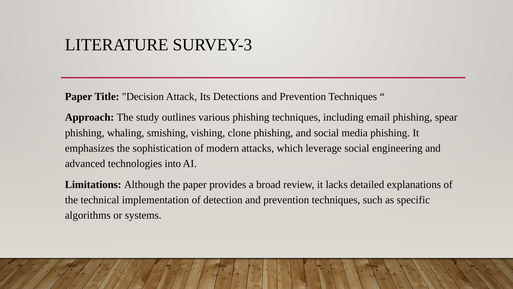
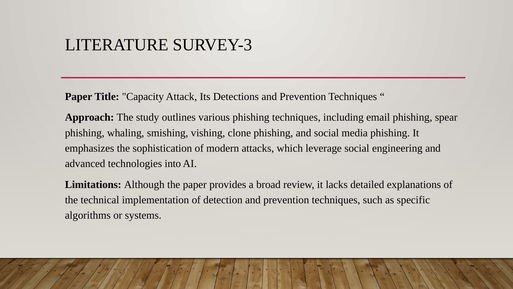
Decision: Decision -> Capacity (143, 96)
